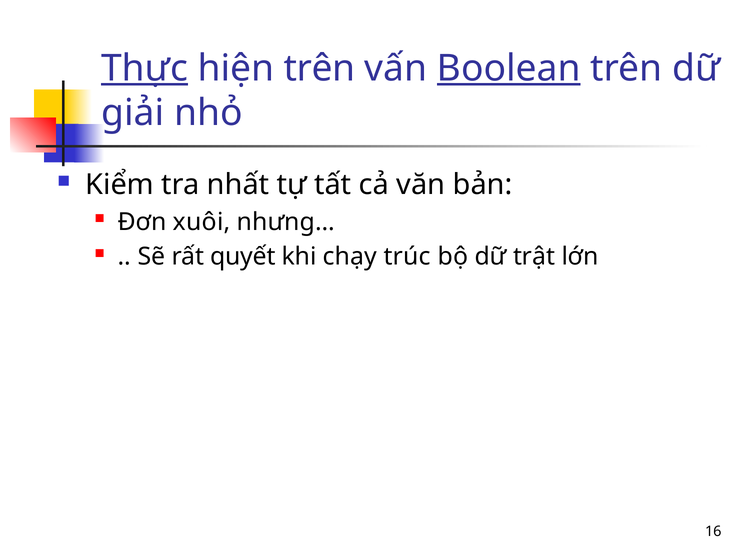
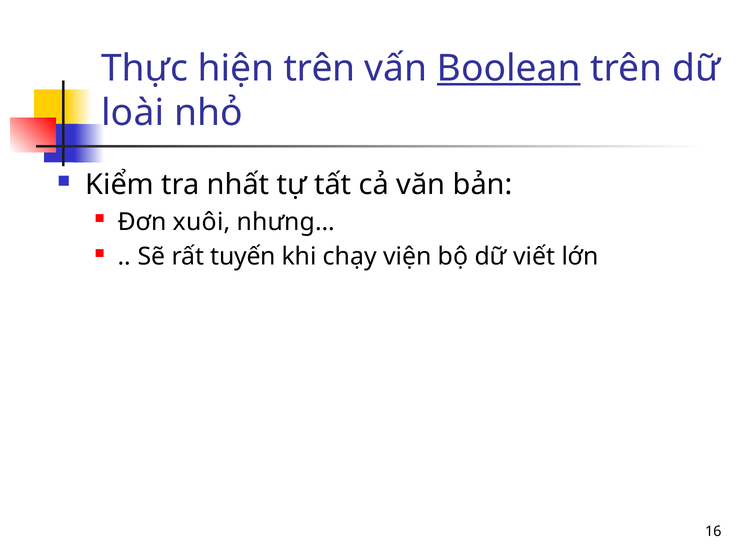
Thực underline: present -> none (145, 68)
giải: giải -> loài (133, 113)
quyết: quyết -> tuyến (243, 257)
trúc: trúc -> viện (407, 257)
trật: trật -> viết (534, 257)
